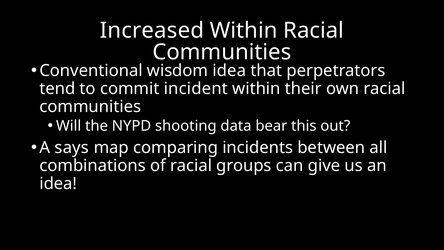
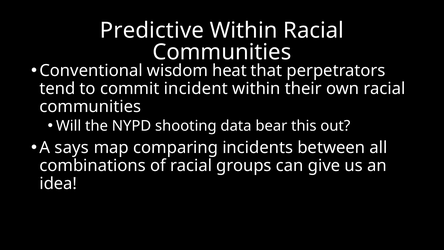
Increased: Increased -> Predictive (152, 30)
wisdom idea: idea -> heat (229, 70)
